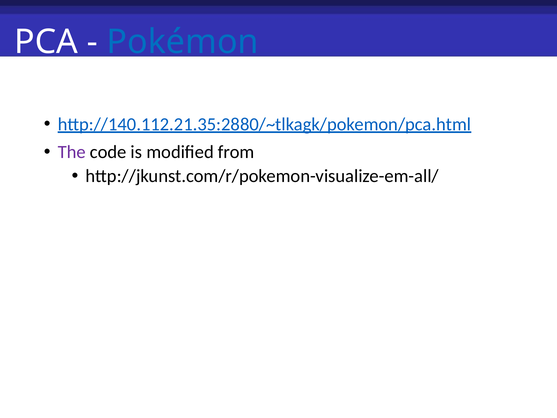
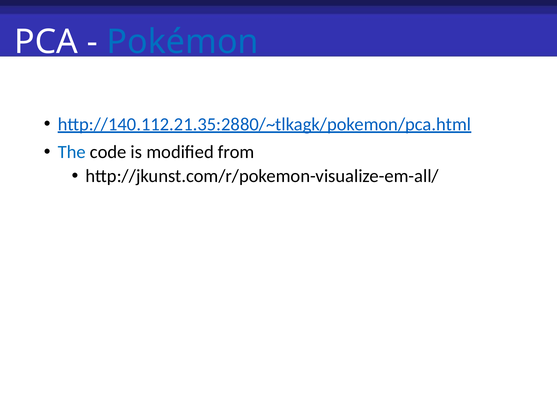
The colour: purple -> blue (72, 152)
